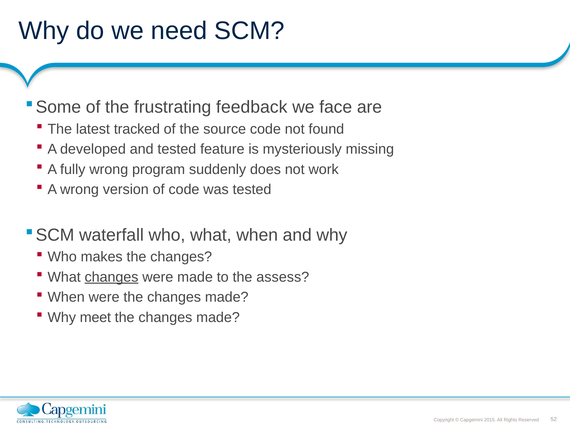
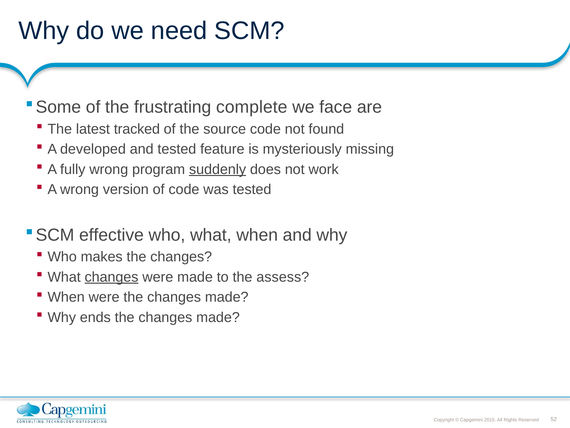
feedback: feedback -> complete (252, 107)
suddenly underline: none -> present (218, 169)
waterfall: waterfall -> effective (111, 235)
meet: meet -> ends (95, 317)
